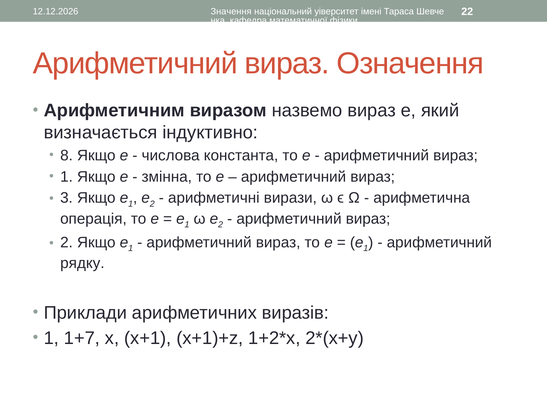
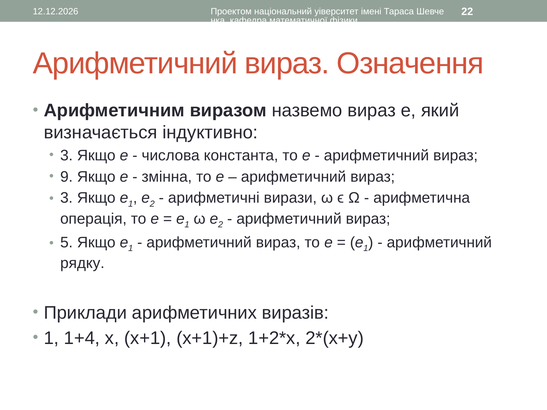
Значення: Значення -> Проектом (231, 12)
8: 8 -> 3 (66, 155)
1: 1 -> 9 (66, 177)
2: 2 -> 5 (66, 243)
1+7: 1+7 -> 1+4 (82, 338)
